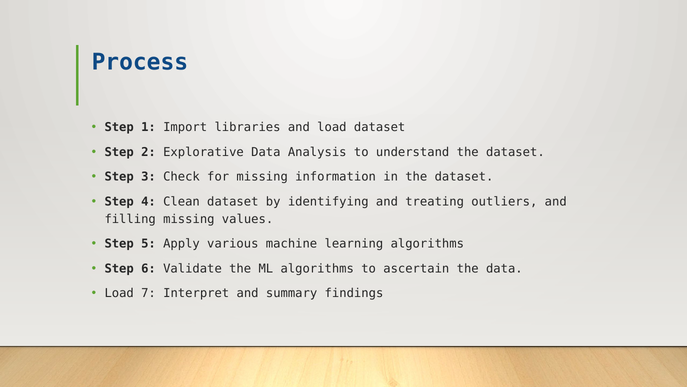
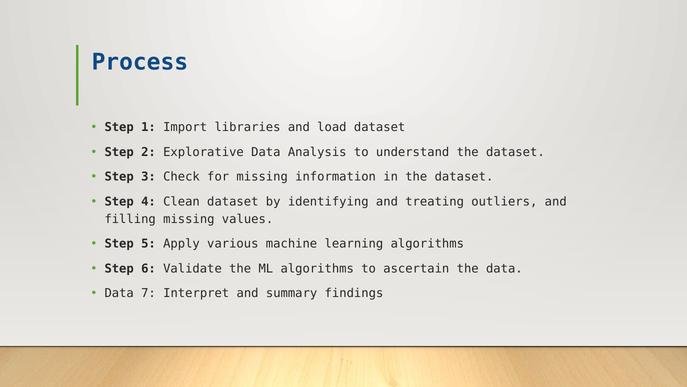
Load: Load -> Data (119, 293)
